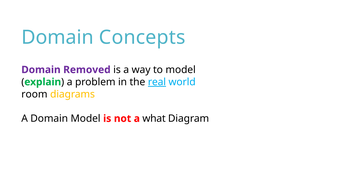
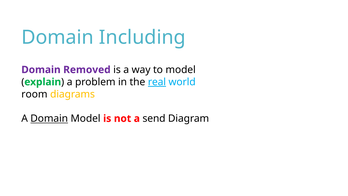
Concepts: Concepts -> Including (142, 37)
Domain underline: none -> present (49, 118)
what: what -> send (154, 118)
